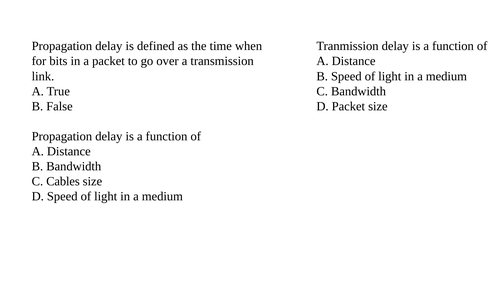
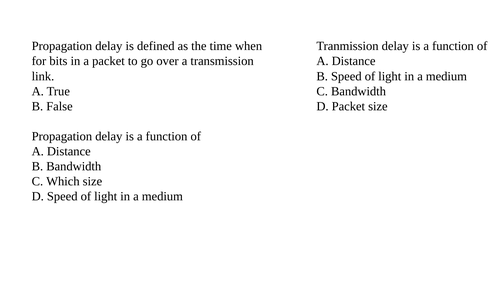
Cables: Cables -> Which (63, 181)
